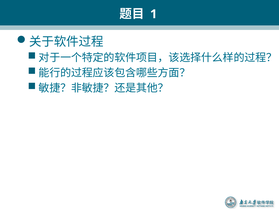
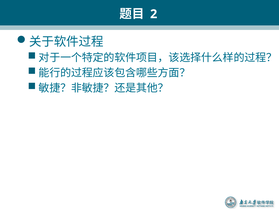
1: 1 -> 2 (154, 14)
